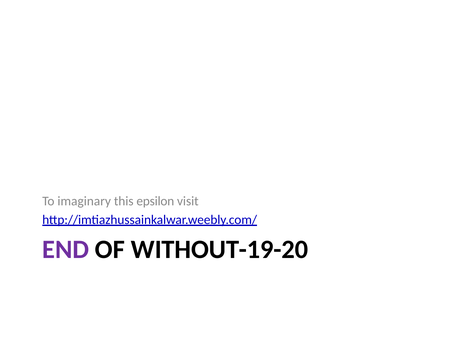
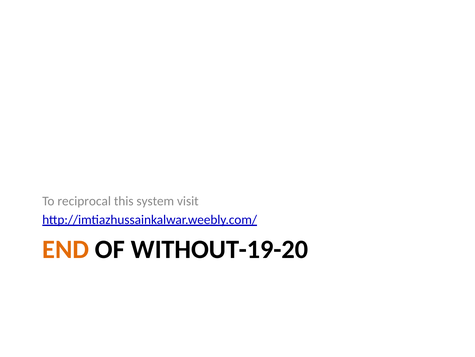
imaginary: imaginary -> reciprocal (84, 201)
epsilon: epsilon -> system (155, 201)
END colour: purple -> orange (66, 249)
